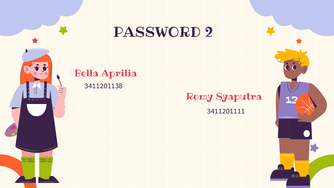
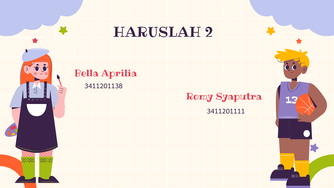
PASSWORD: PASSWORD -> HARUSLAH (157, 32)
